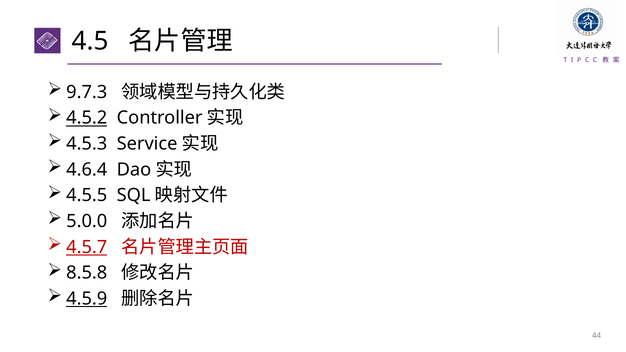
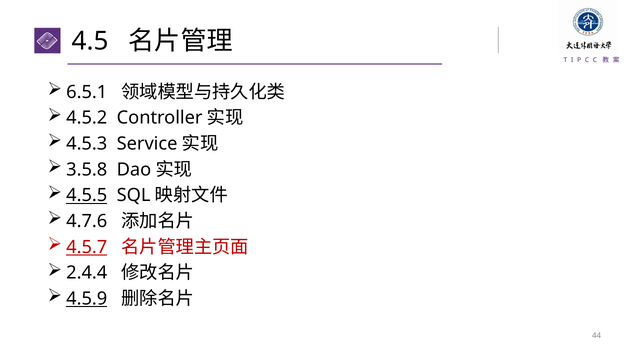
9.7.3: 9.7.3 -> 6.5.1 (87, 92)
4.5.2 underline: present -> none (87, 118)
4.6.4: 4.6.4 -> 3.5.8 (87, 170)
4.5.5 underline: none -> present (87, 196)
5.0.0: 5.0.0 -> 4.7.6 (87, 221)
8.5.8: 8.5.8 -> 2.4.4 (87, 273)
